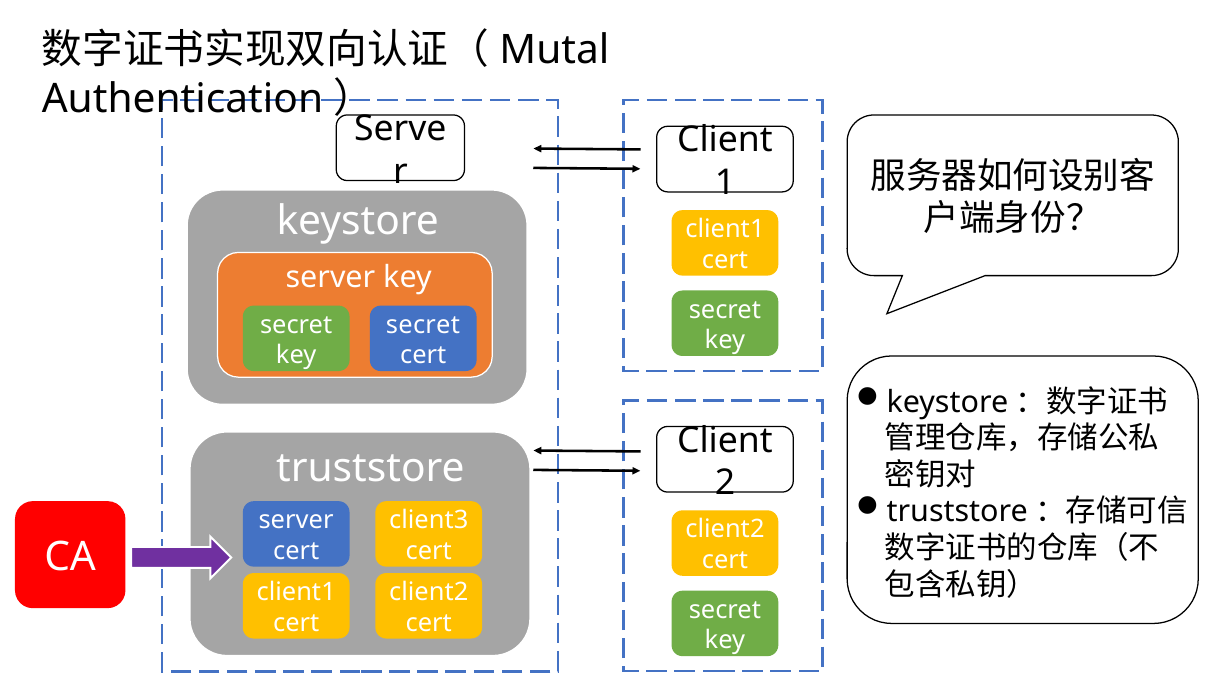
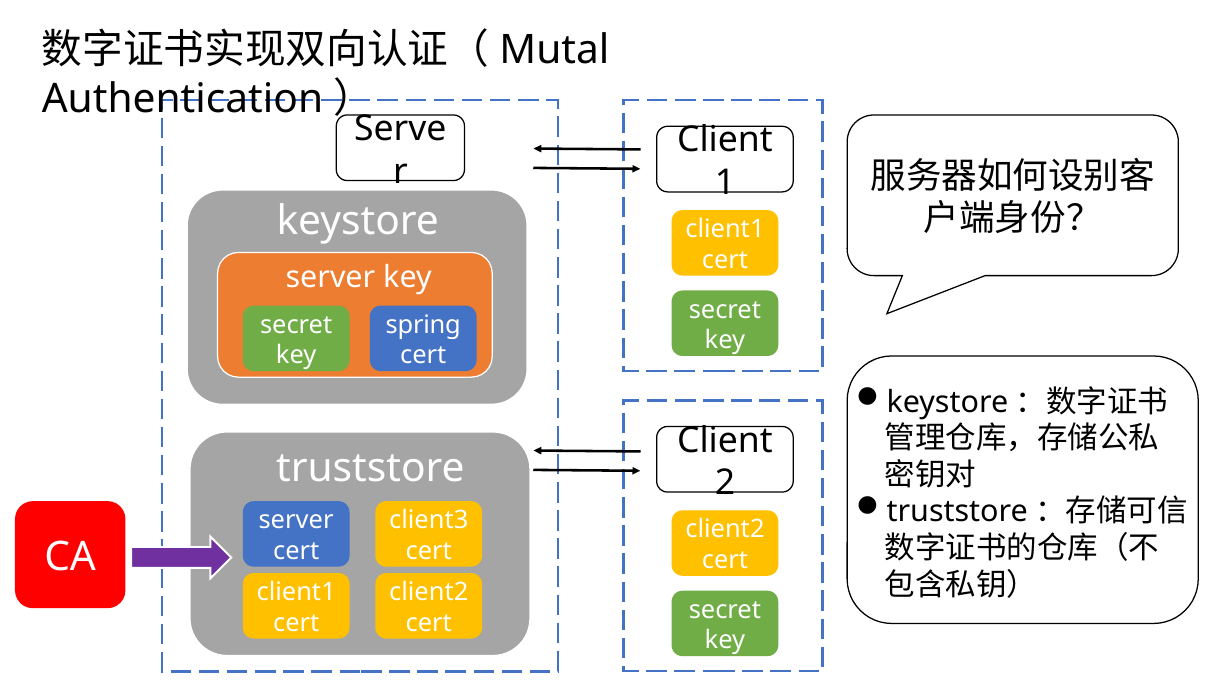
secret: secret -> spring (423, 325)
